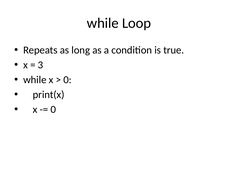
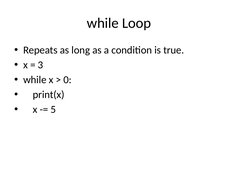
0: 0 -> 5 (53, 109)
